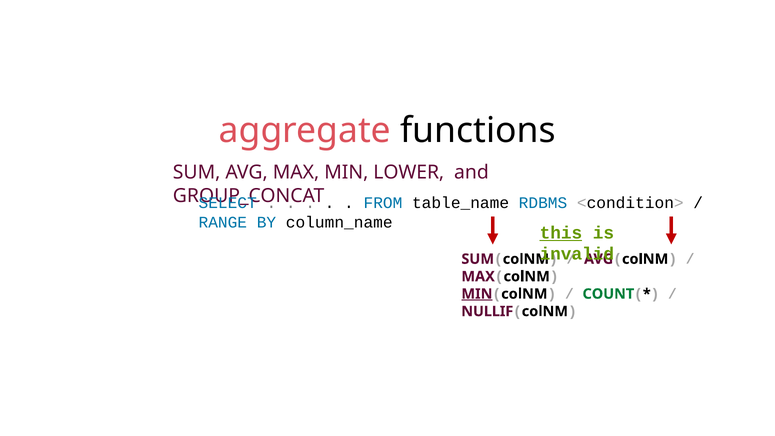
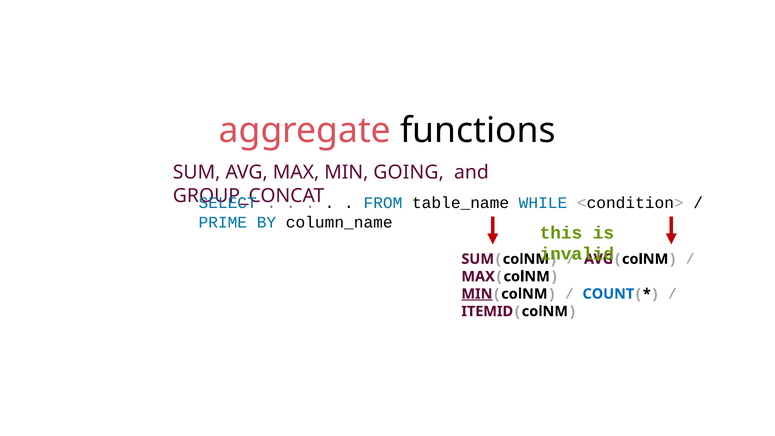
LOWER: LOWER -> GOING (409, 172)
RDBMS: RDBMS -> WHILE (543, 203)
RANGE: RANGE -> PRIME (223, 222)
this underline: present -> none (561, 233)
COUNT colour: green -> blue (608, 294)
NULLIF: NULLIF -> ITEMID (487, 311)
